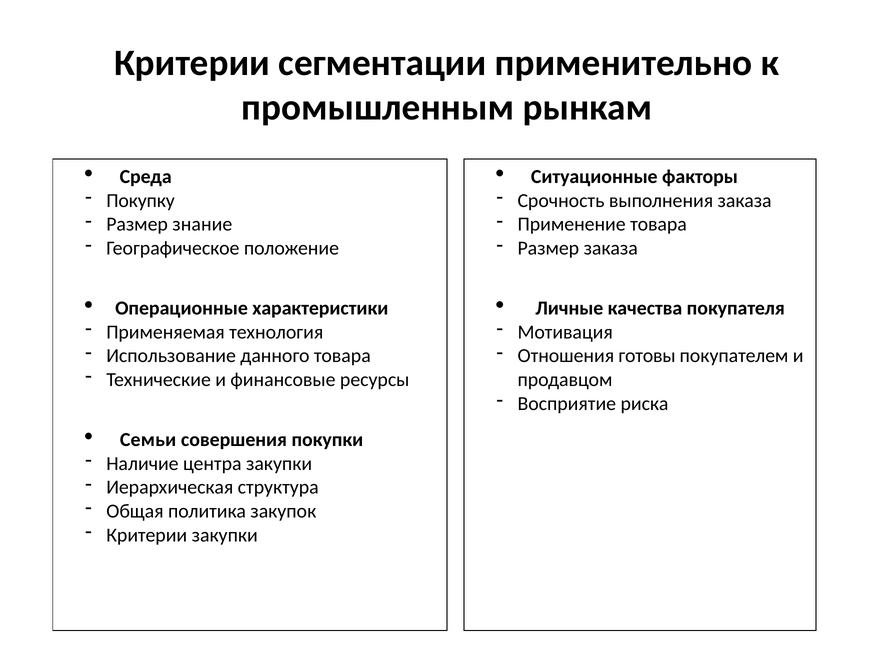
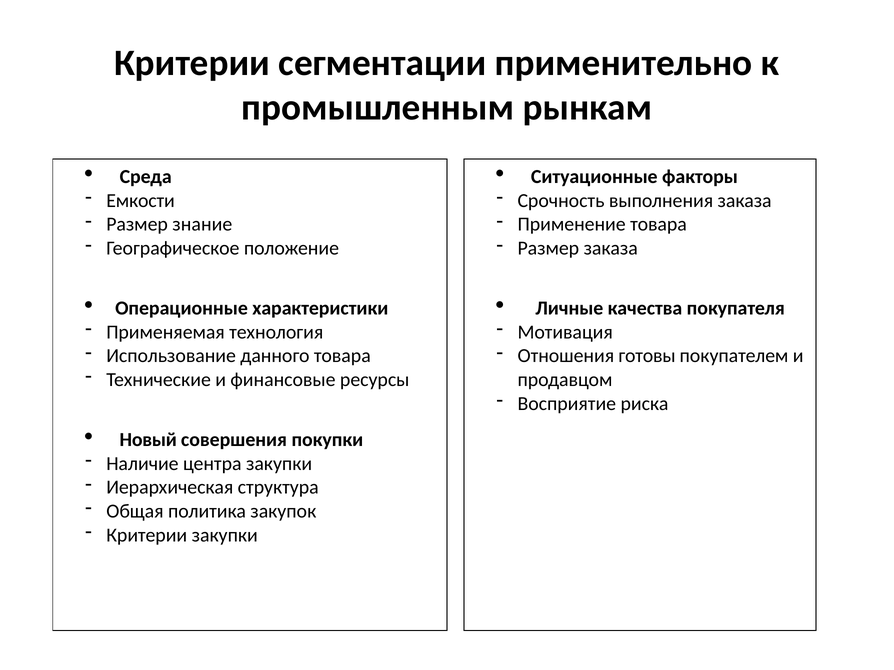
Покупку: Покупку -> Емкости (141, 201)
Семьи: Семьи -> Новый (148, 440)
